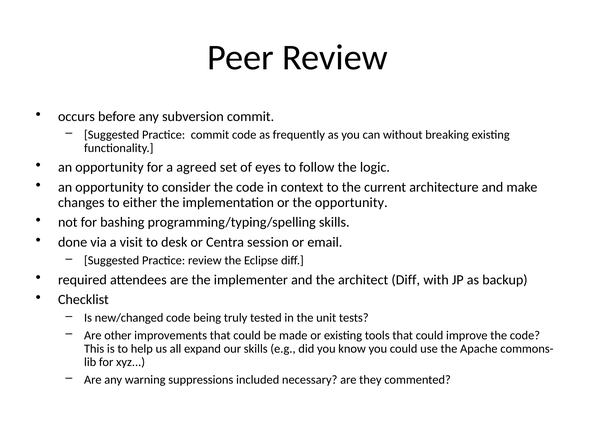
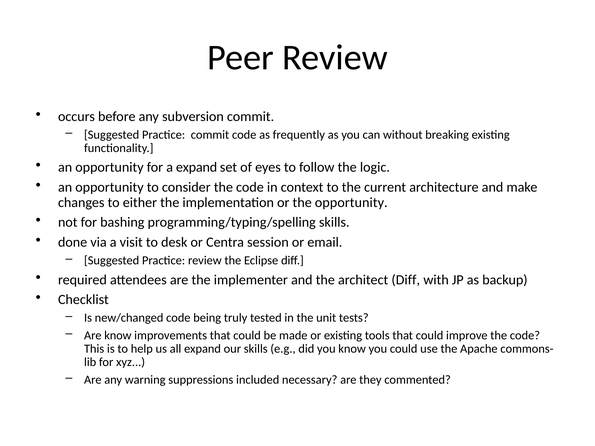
a agreed: agreed -> expand (197, 167)
Are other: other -> know (118, 336)
